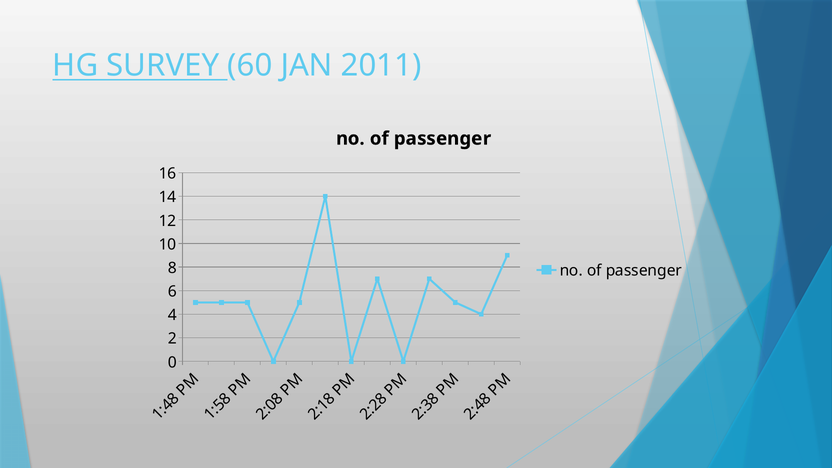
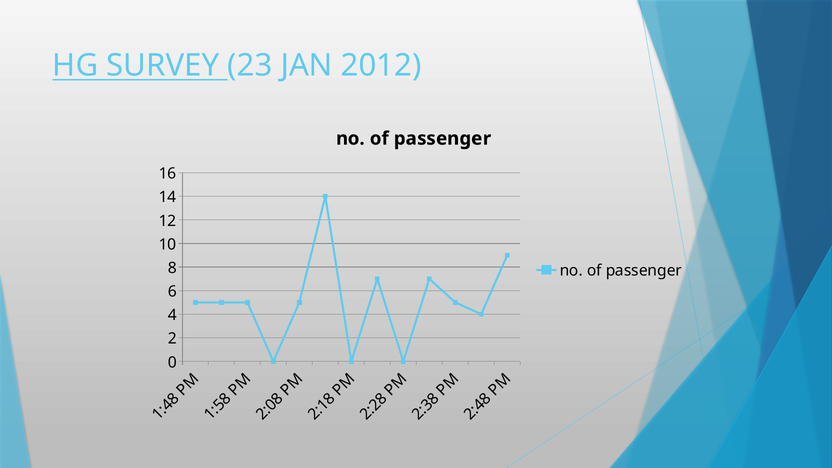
60: 60 -> 23 (250, 66)
2011: 2011 -> 2012 (381, 66)
